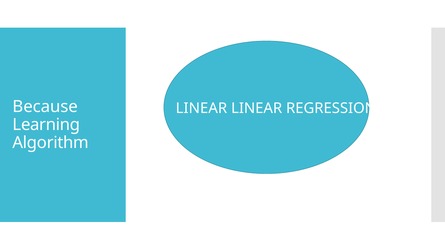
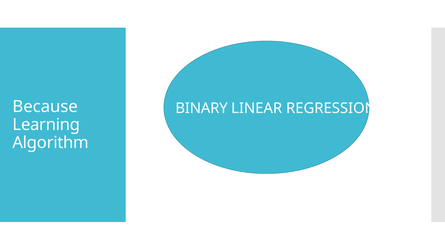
LINEAR: LINEAR -> BINARY (202, 108)
